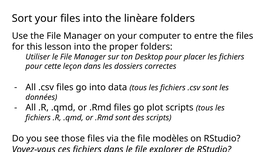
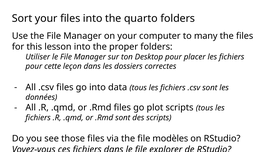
linèare: linèare -> quarto (141, 18)
entre: entre -> many (206, 36)
